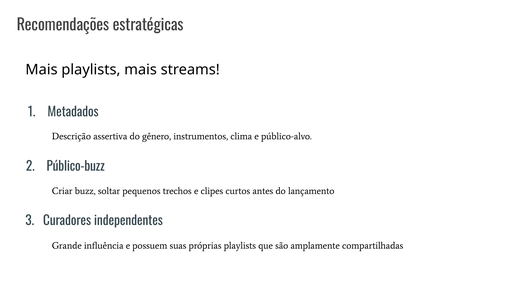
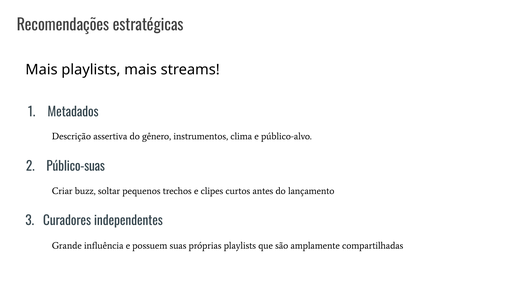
Público-buzz: Público-buzz -> Público-suas (76, 167)
